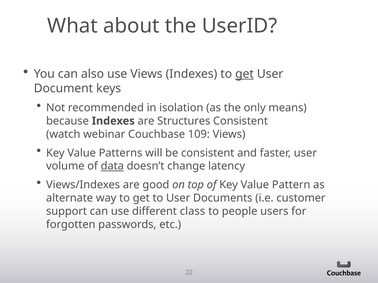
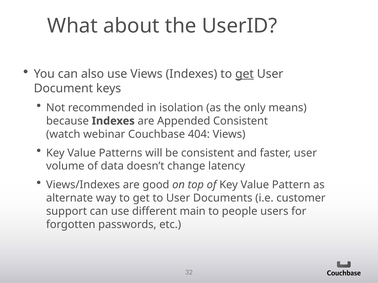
Structures: Structures -> Appended (184, 121)
109: 109 -> 404 (199, 134)
data underline: present -> none (112, 166)
class: class -> main (193, 212)
